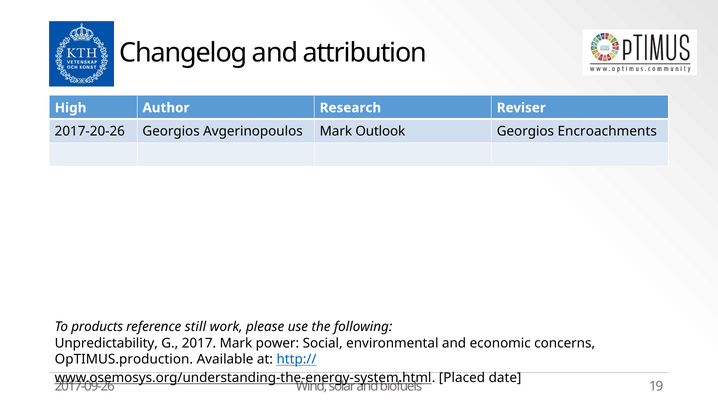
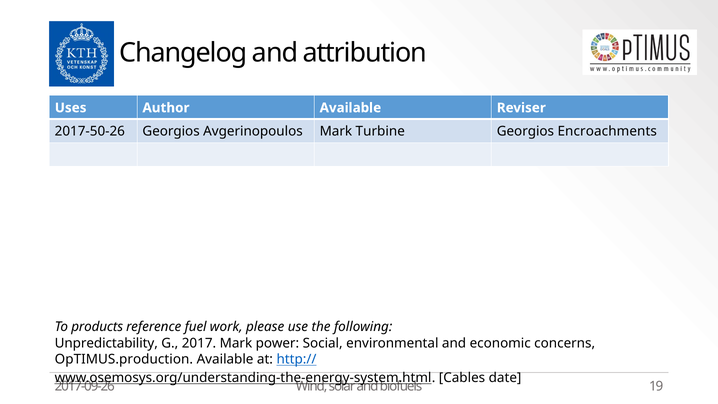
High: High -> Uses (71, 108)
Author Research: Research -> Available (350, 108)
2017-20-26: 2017-20-26 -> 2017-50-26 (90, 131)
Outlook: Outlook -> Turbine (380, 131)
still: still -> fuel (196, 327)
Placed: Placed -> Cables (462, 378)
